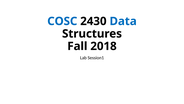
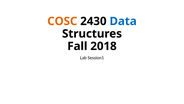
COSC colour: blue -> orange (62, 21)
